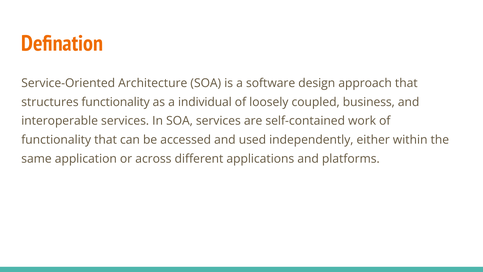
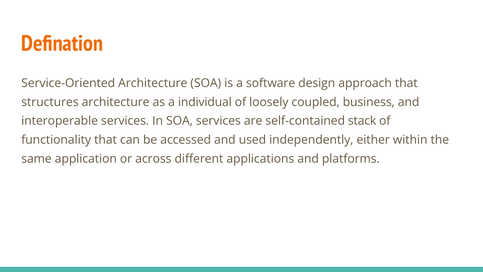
structures functionality: functionality -> architecture (116, 102)
work: work -> stack (362, 121)
